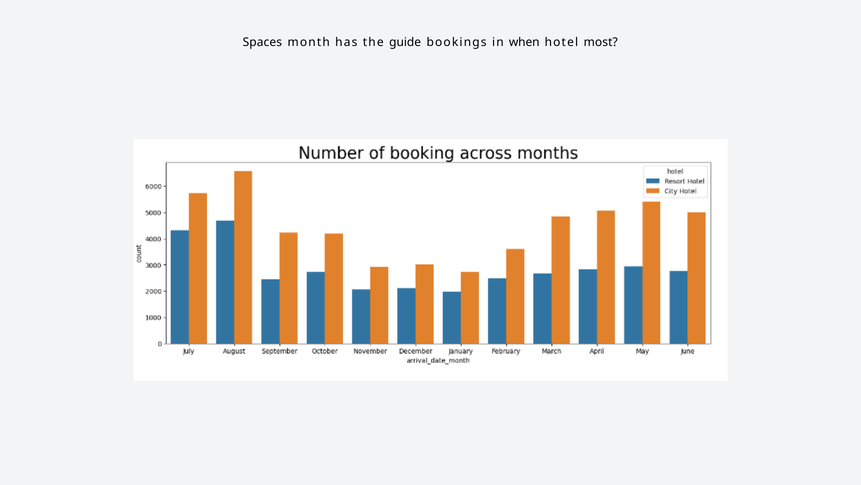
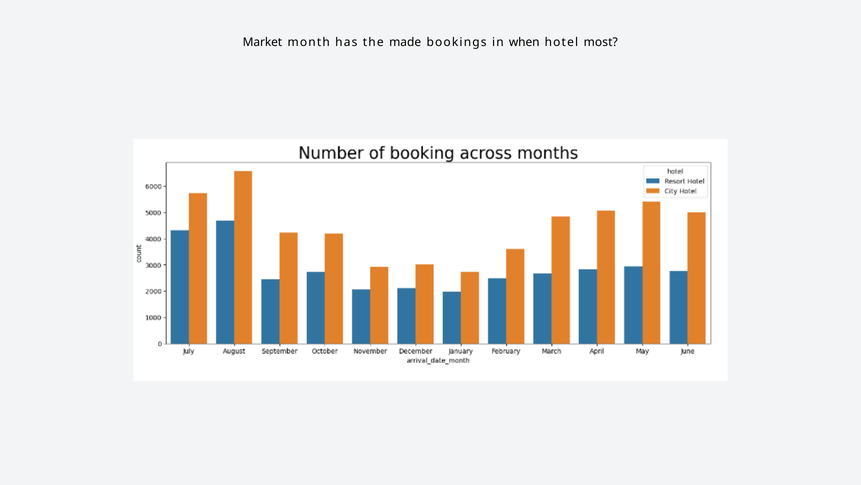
Spaces: Spaces -> Market (262, 42)
guide: guide -> made (405, 42)
